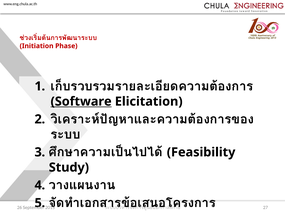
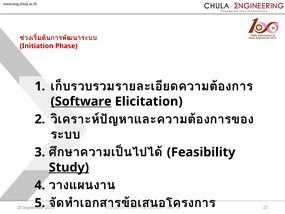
Study underline: none -> present (69, 167)
